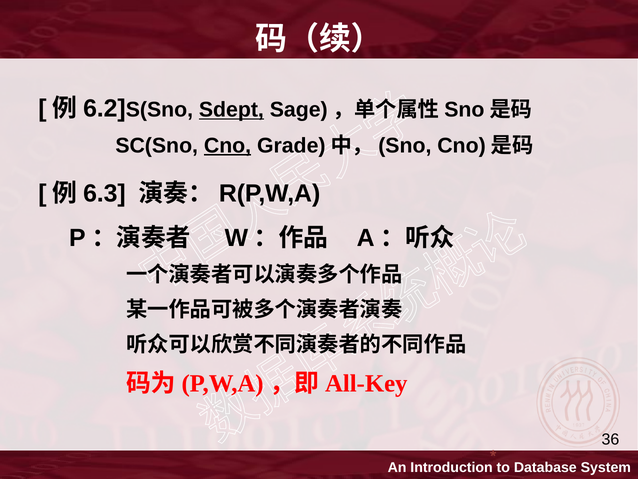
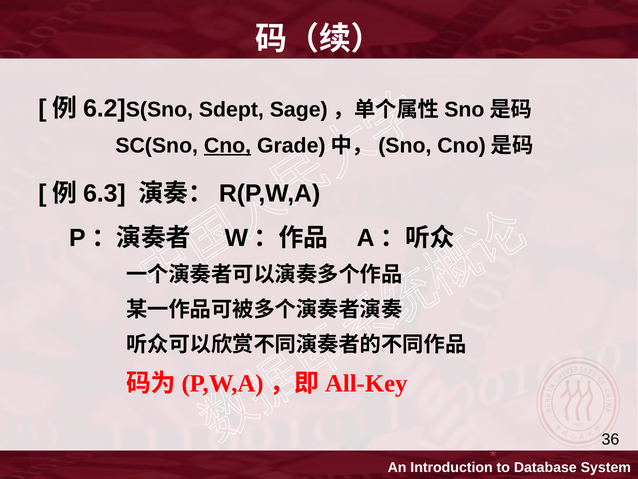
Sdept underline: present -> none (231, 110)
